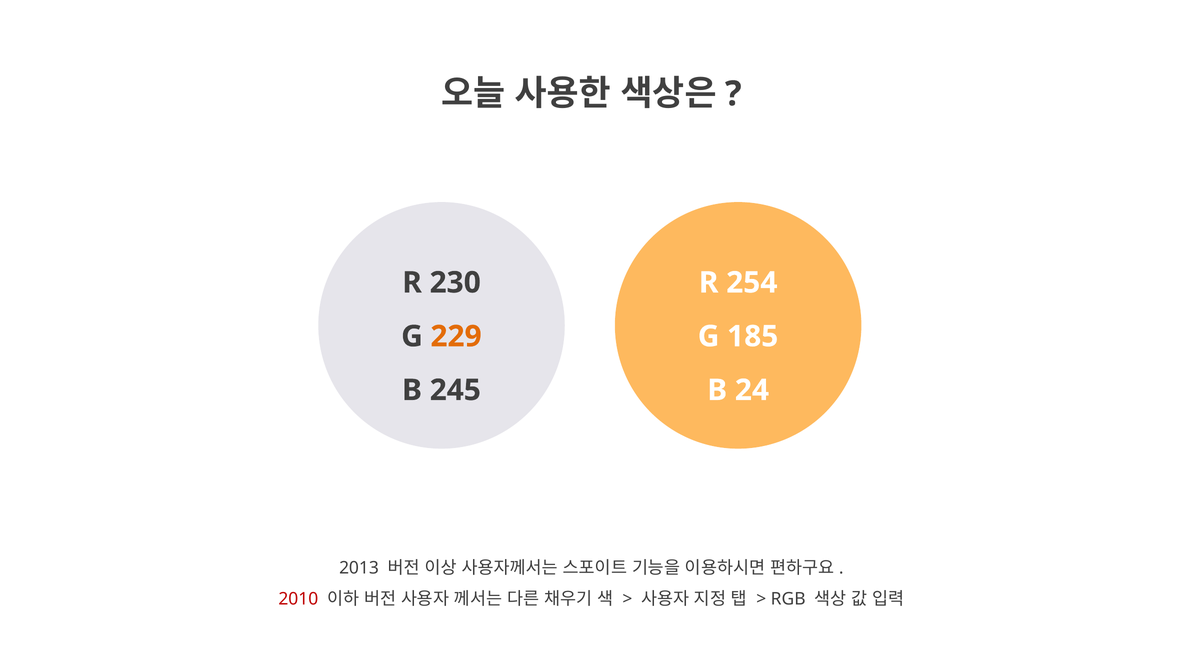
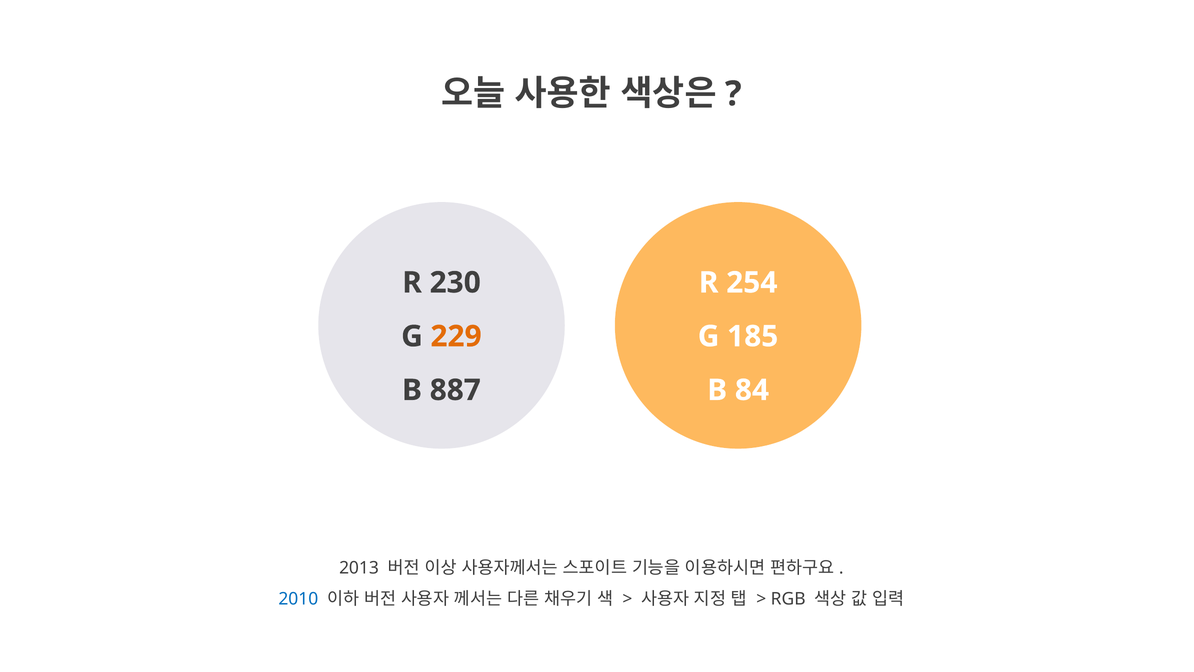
245: 245 -> 887 (455, 390)
24: 24 -> 84 (752, 390)
2010 colour: red -> blue (298, 599)
